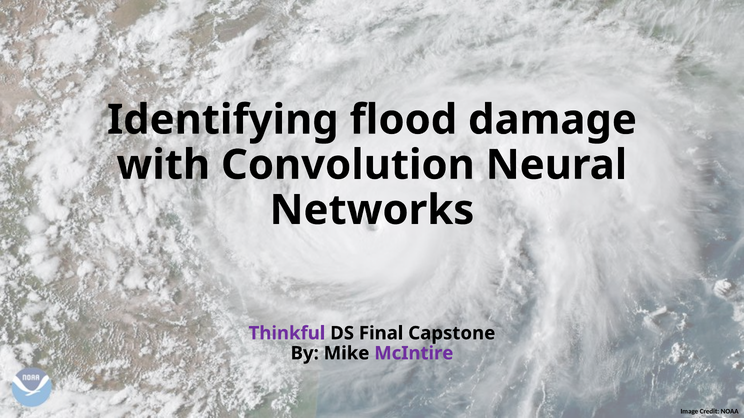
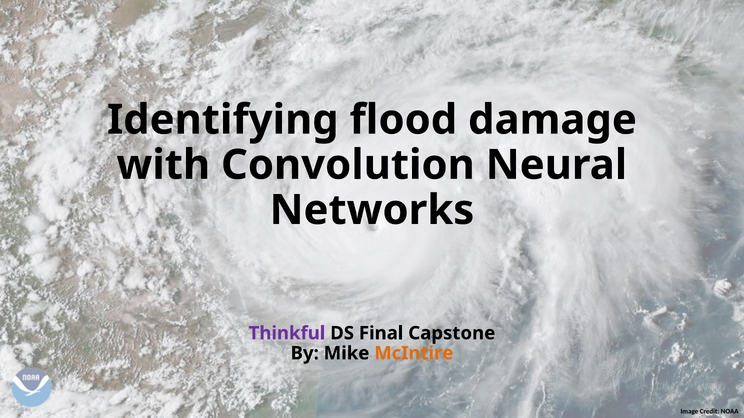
McIntire colour: purple -> orange (414, 354)
